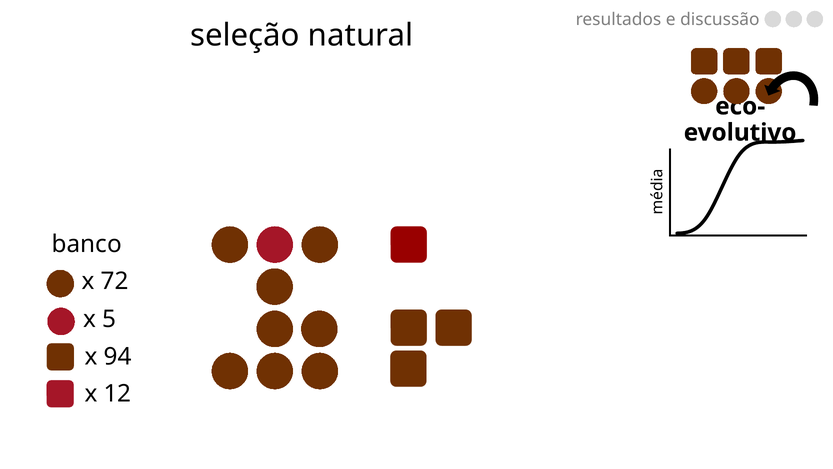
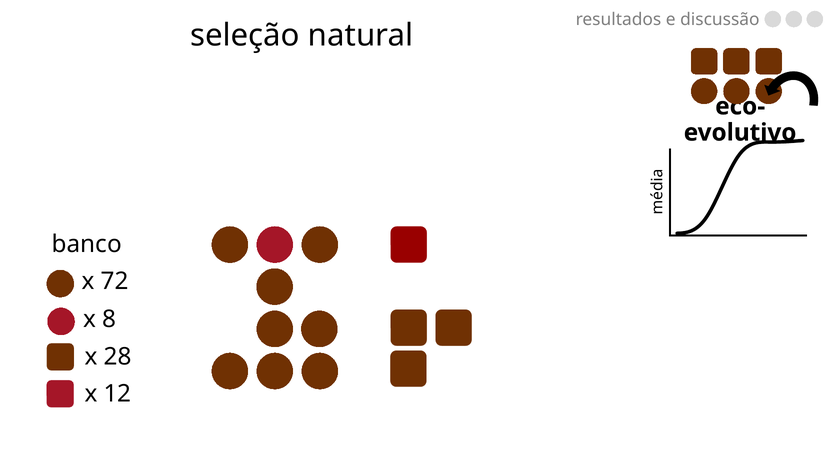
5: 5 -> 8 (109, 319)
94: 94 -> 28 (118, 356)
